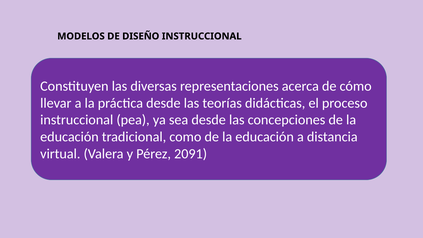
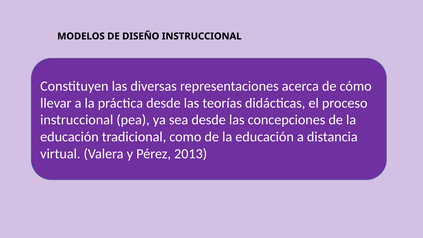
2091: 2091 -> 2013 (191, 154)
